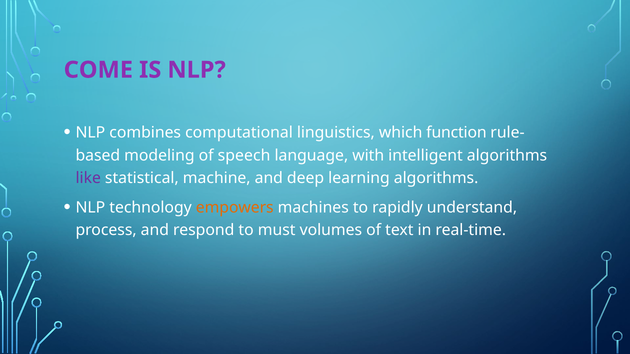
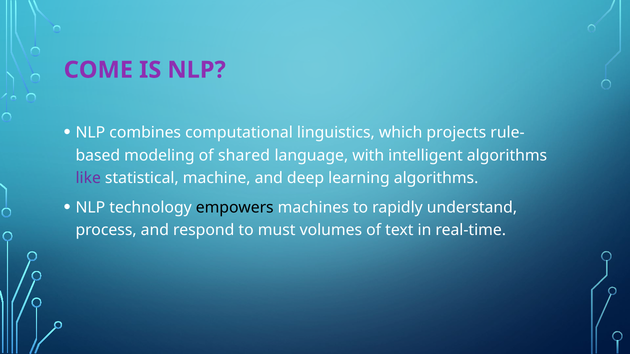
function: function -> projects (456, 133)
speech: speech -> shared (244, 156)
empowers colour: orange -> black (235, 208)
